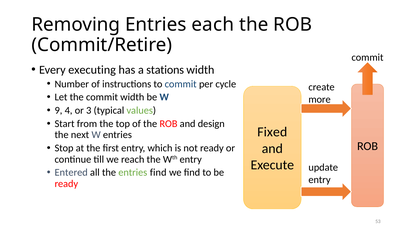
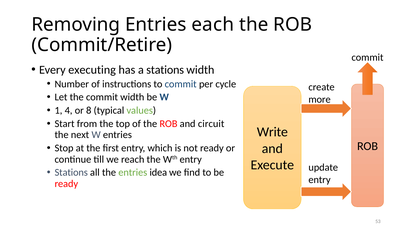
9: 9 -> 1 (58, 110)
3: 3 -> 8 (89, 110)
design: design -> circuit (211, 124)
Fixed: Fixed -> Write (272, 132)
Entered: Entered -> Stations (71, 172)
entries find: find -> idea (158, 172)
